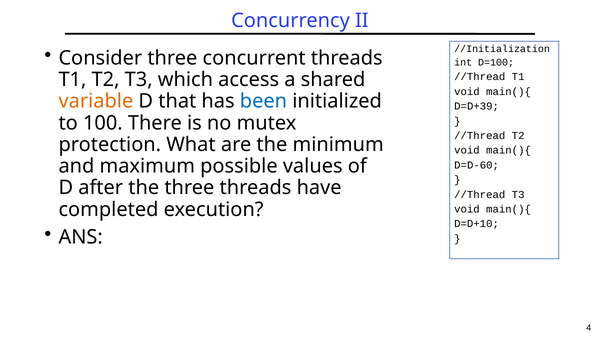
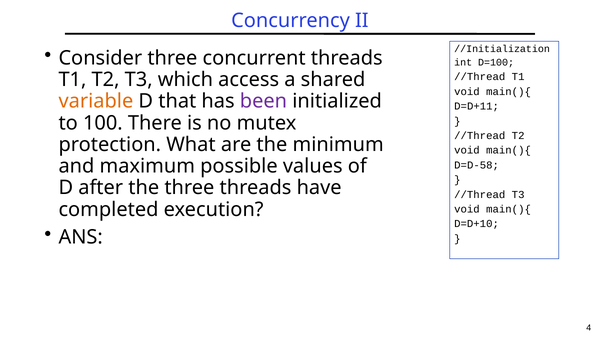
been colour: blue -> purple (263, 101)
D=D+39: D=D+39 -> D=D+11 (477, 106)
D=D-60: D=D-60 -> D=D-58 (477, 165)
